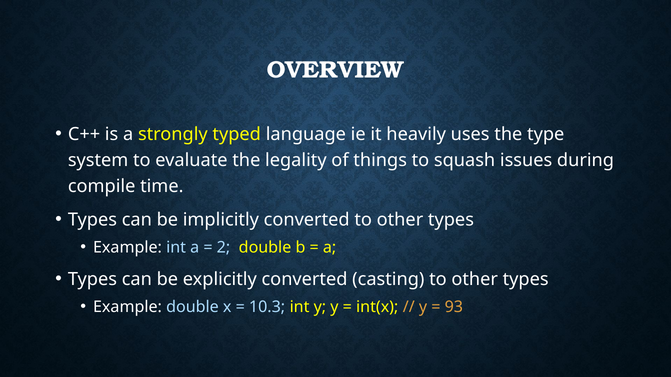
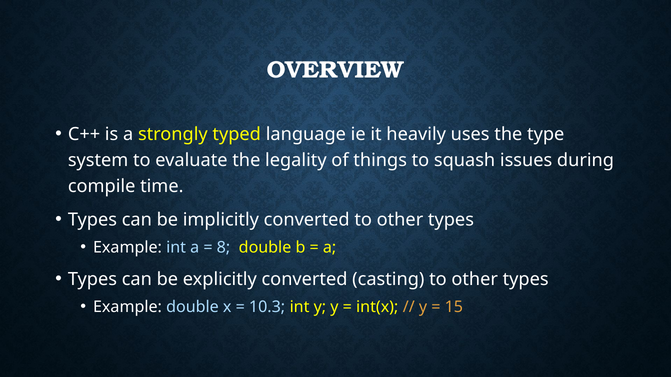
2: 2 -> 8 (223, 248)
93: 93 -> 15 (454, 307)
